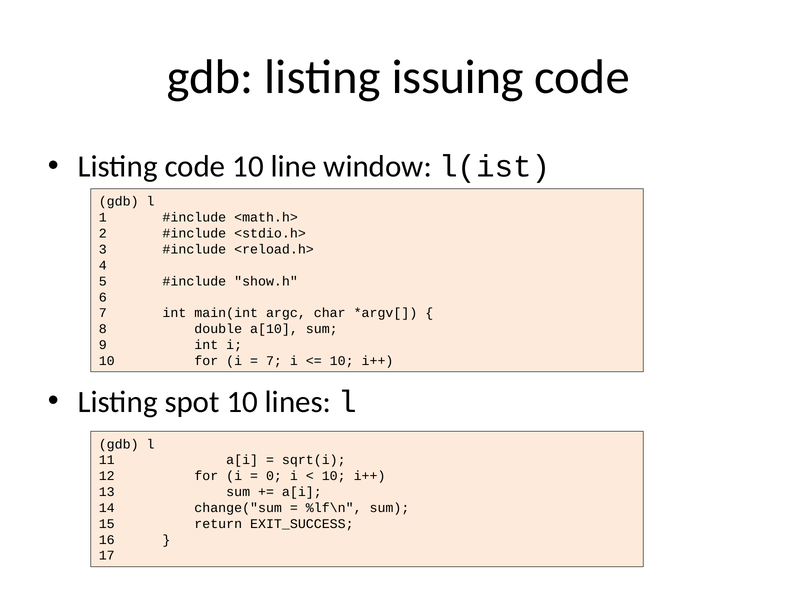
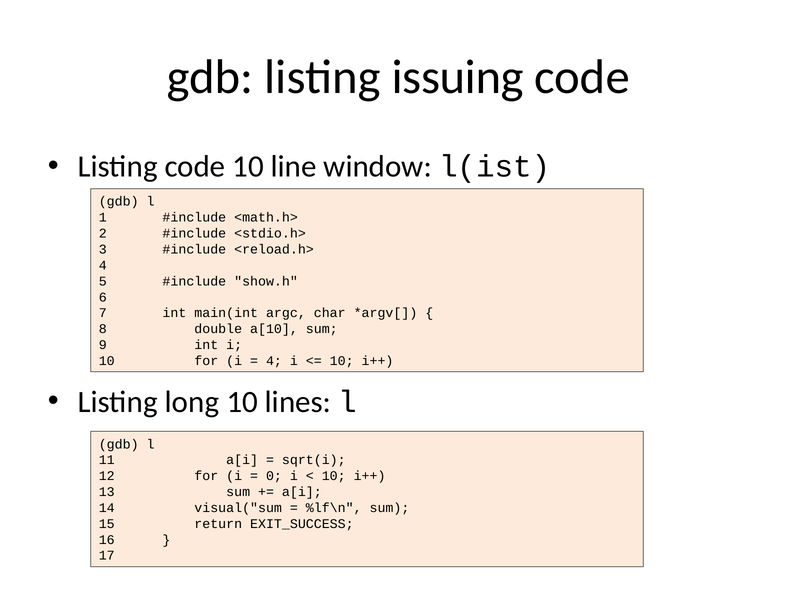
7: 7 -> 4 (274, 361)
spot: spot -> long (192, 402)
change("sum: change("sum -> visual("sum (238, 508)
